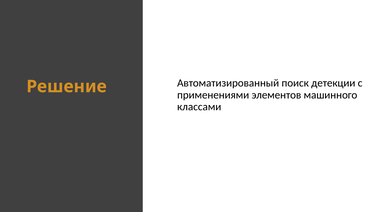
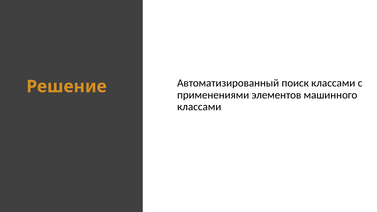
поиск детекции: детекции -> классами (333, 83)
